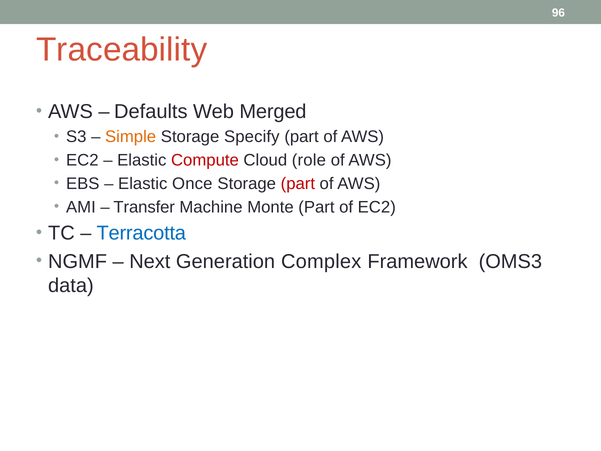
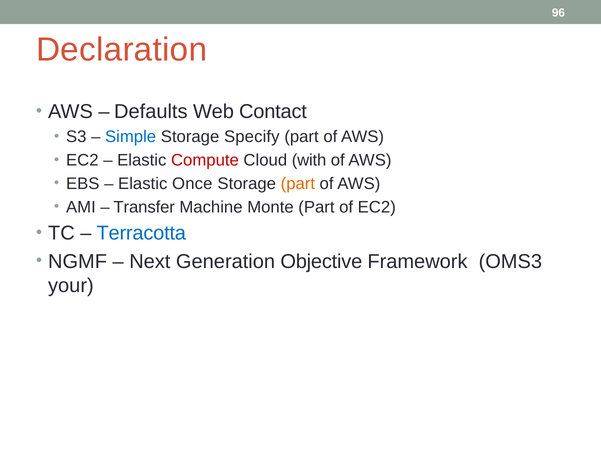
Traceability: Traceability -> Declaration (122, 50)
Merged: Merged -> Contact (273, 112)
Simple colour: orange -> blue (131, 137)
role: role -> with (309, 160)
part colour: red -> orange (298, 184)
Complex: Complex -> Objective (321, 261)
data: data -> your (71, 285)
